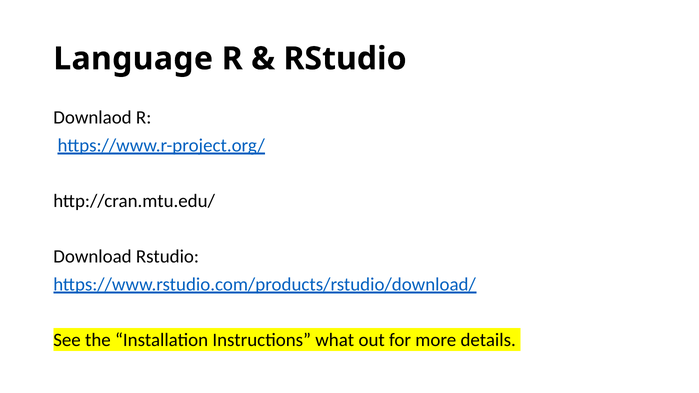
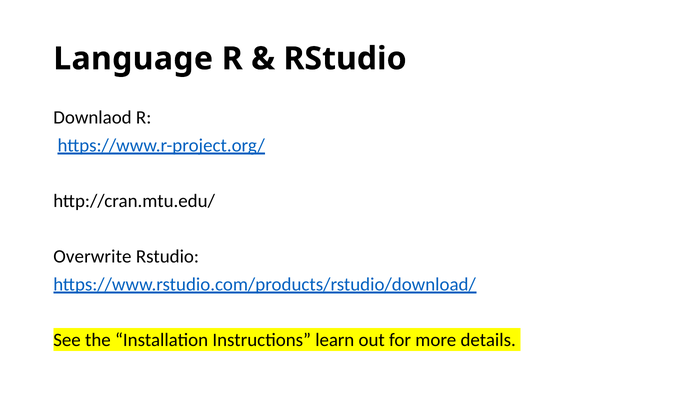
Download: Download -> Overwrite (92, 256)
what: what -> learn (335, 340)
